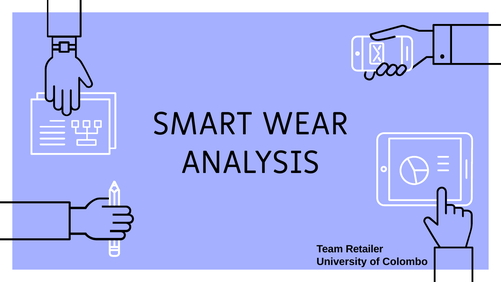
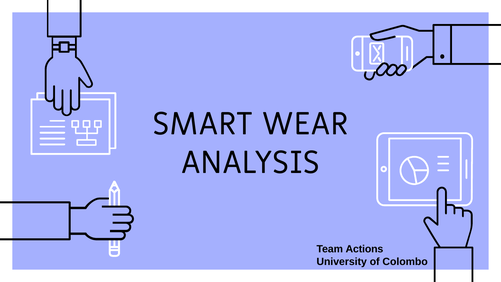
Retailer: Retailer -> Actions (364, 249)
